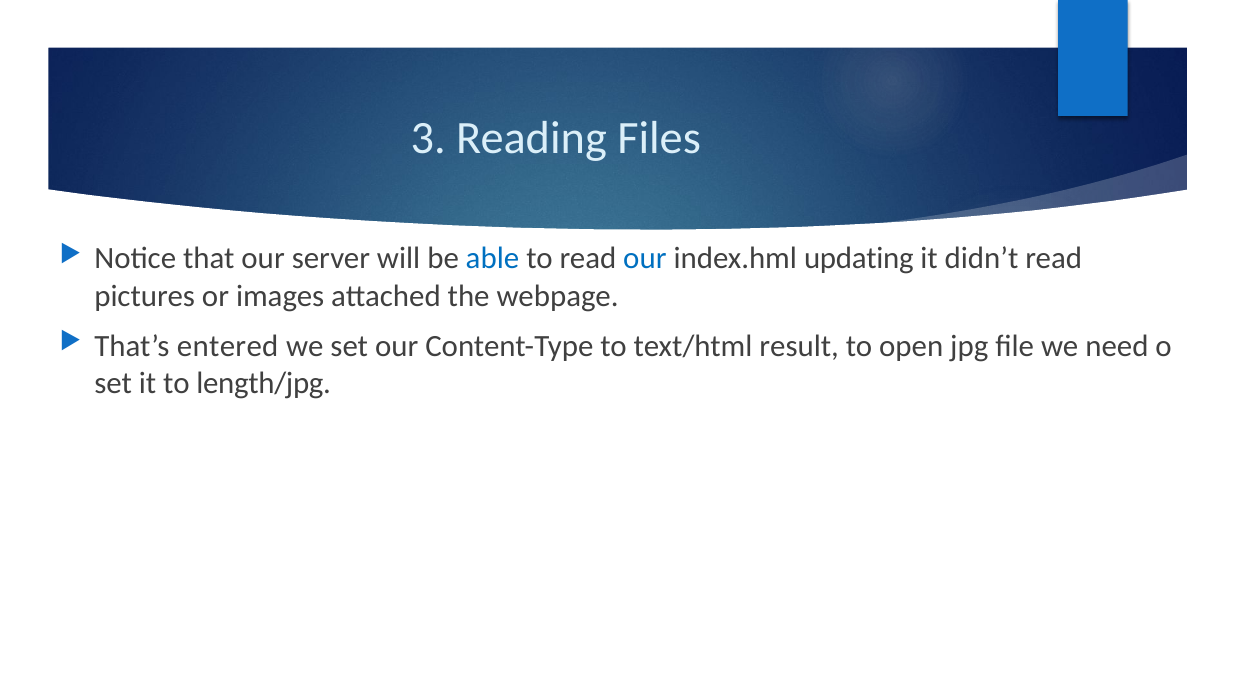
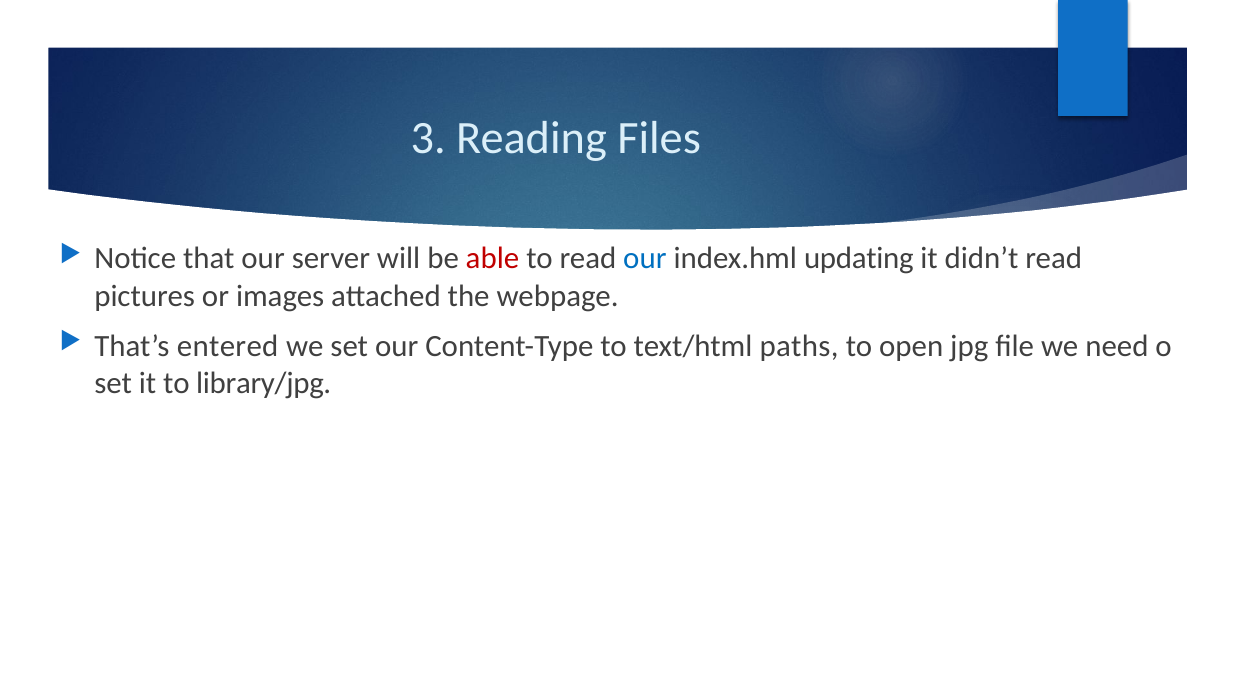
able colour: blue -> red (492, 259)
result: result -> paths (799, 346)
length/jpg: length/jpg -> library/jpg (264, 383)
